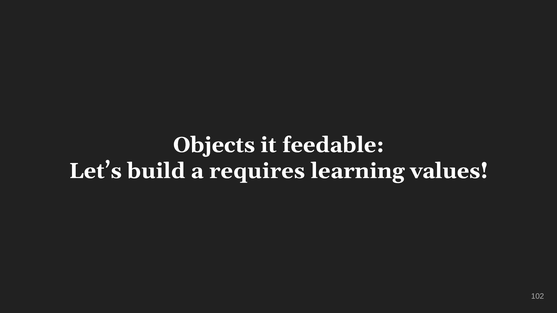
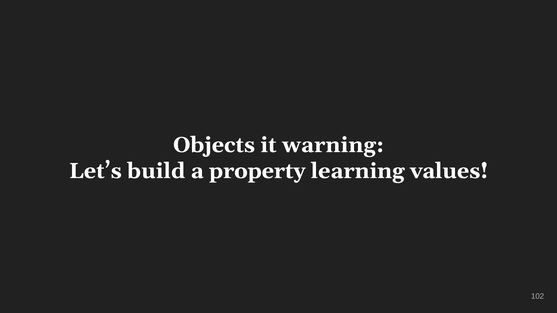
feedable: feedable -> warning (333, 145)
requires: requires -> property (257, 171)
